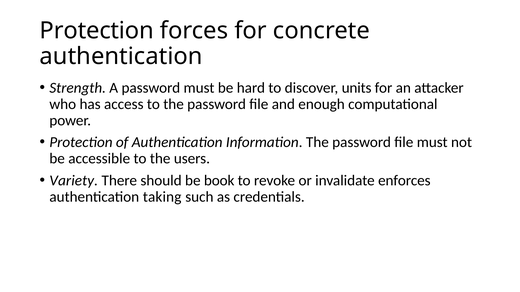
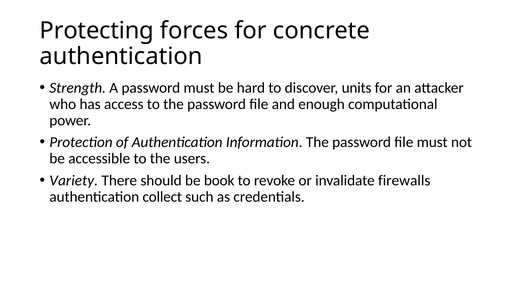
Protection: Protection -> Protecting (97, 31)
enforces: enforces -> firewalls (404, 181)
taking: taking -> collect (162, 197)
